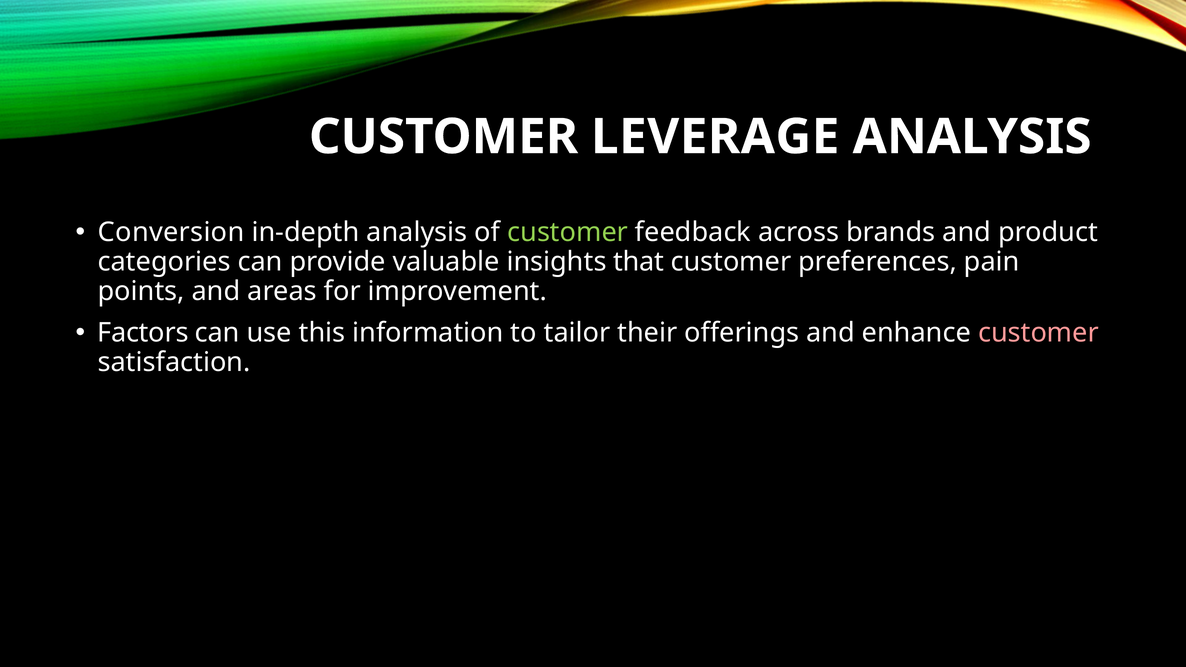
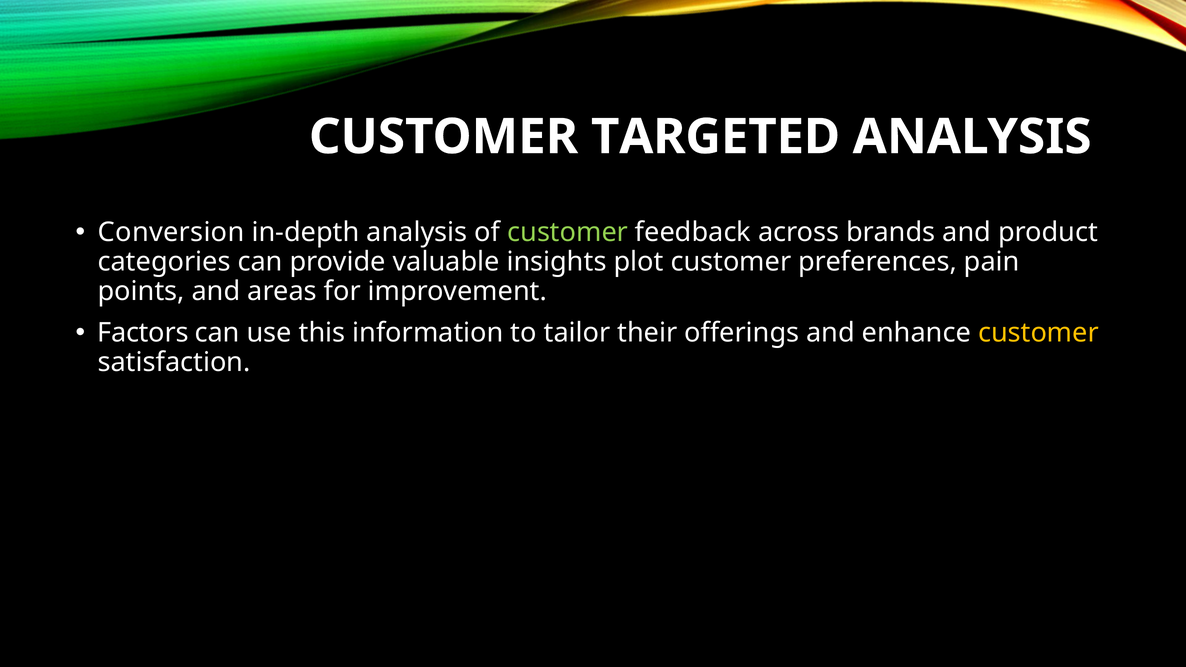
LEVERAGE: LEVERAGE -> TARGETED (716, 137)
that: that -> plot (639, 262)
customer colour: pink -> yellow (1038, 333)
